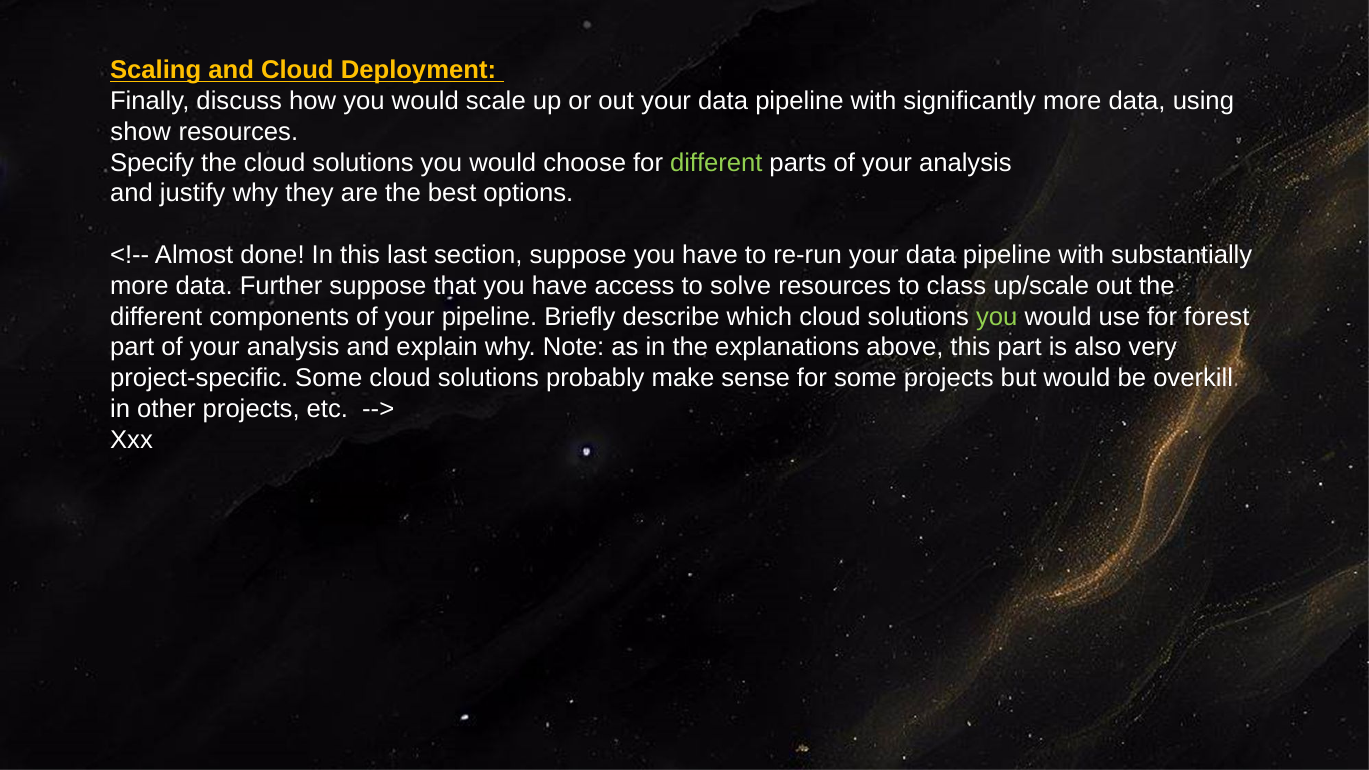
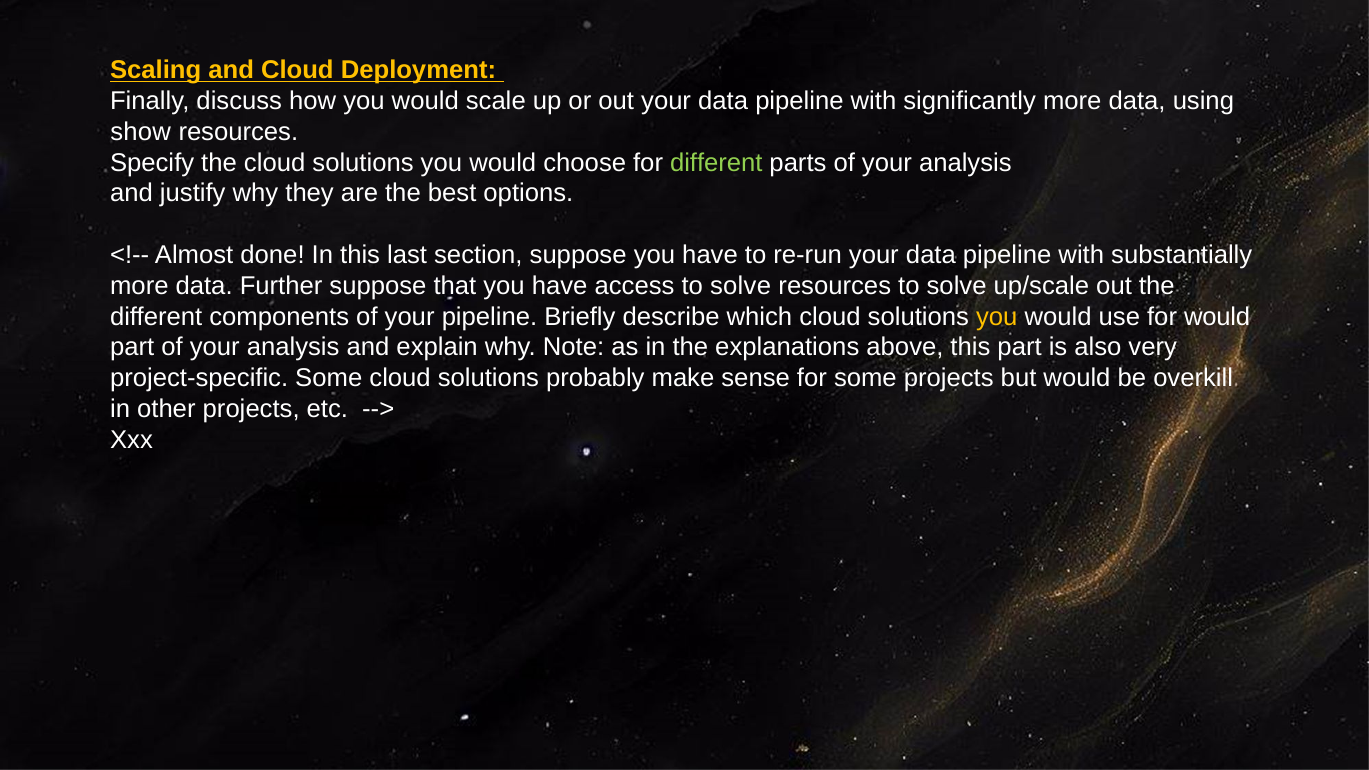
resources to class: class -> solve (957, 286)
you colour: light green -> yellow (997, 317)
for forest: forest -> would (1217, 317)
